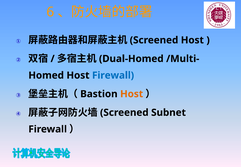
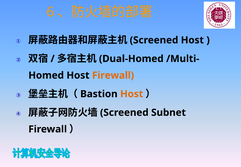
Firewall colour: blue -> orange (113, 75)
